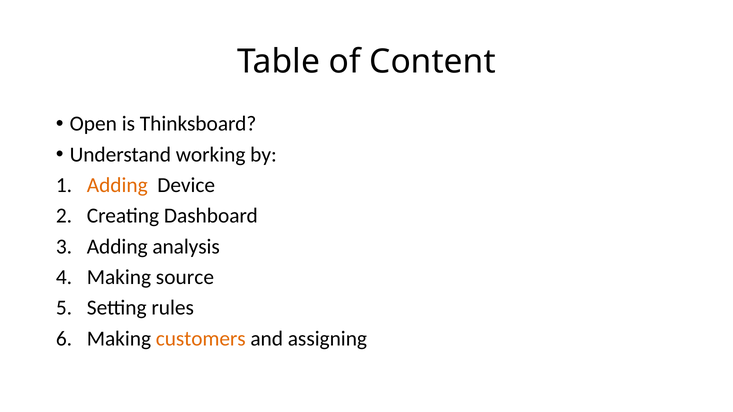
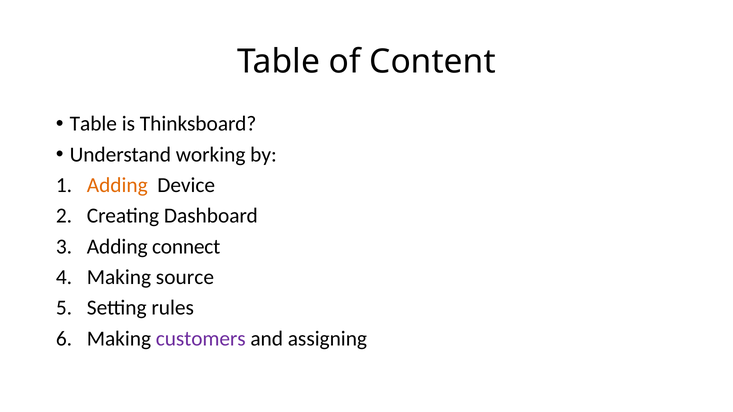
Open: Open -> Table (93, 124)
analysis: analysis -> connect (186, 247)
customers colour: orange -> purple (201, 339)
